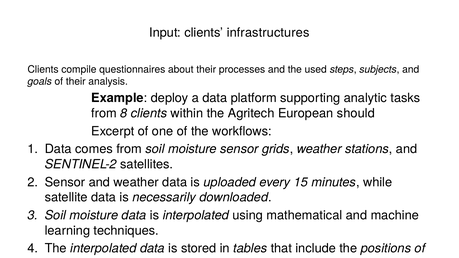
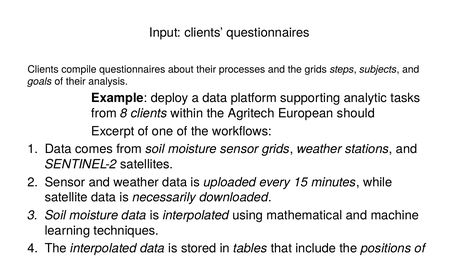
clients infrastructures: infrastructures -> questionnaires (268, 33)
the used: used -> grids (316, 69)
